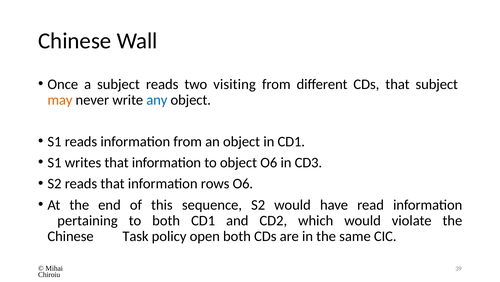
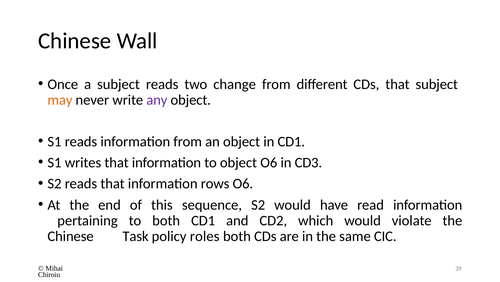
visiting: visiting -> change (235, 84)
any colour: blue -> purple (157, 100)
open: open -> roles (205, 236)
